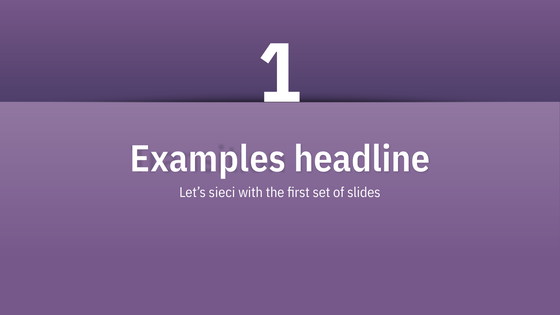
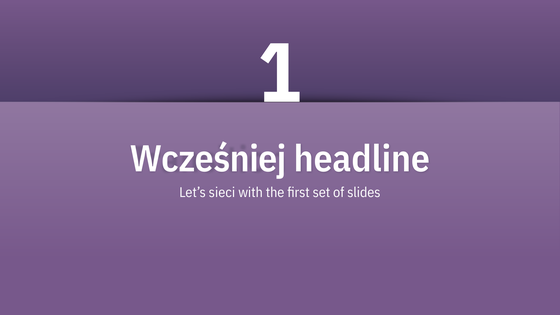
Examples: Examples -> Wcześniej (208, 159)
